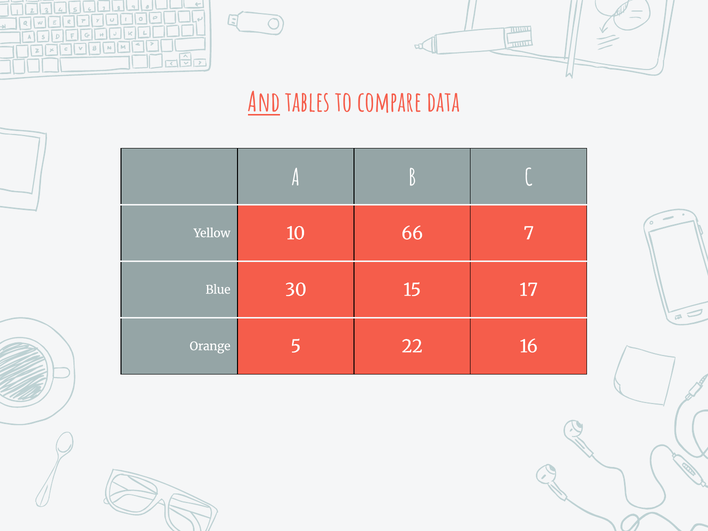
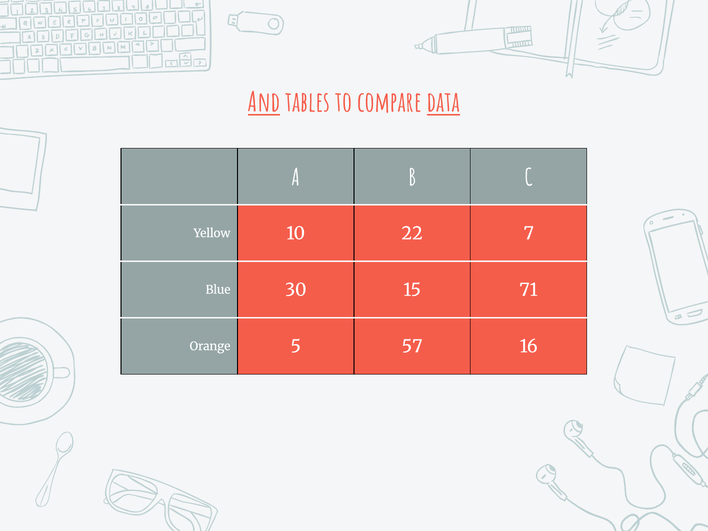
data underline: none -> present (443, 103)
66: 66 -> 22 (412, 233)
17: 17 -> 71 (529, 290)
22: 22 -> 57 (412, 346)
